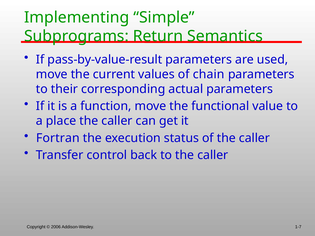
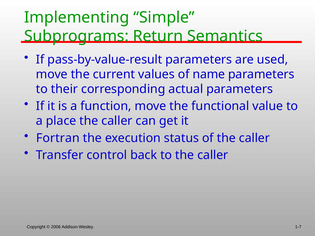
chain: chain -> name (209, 74)
